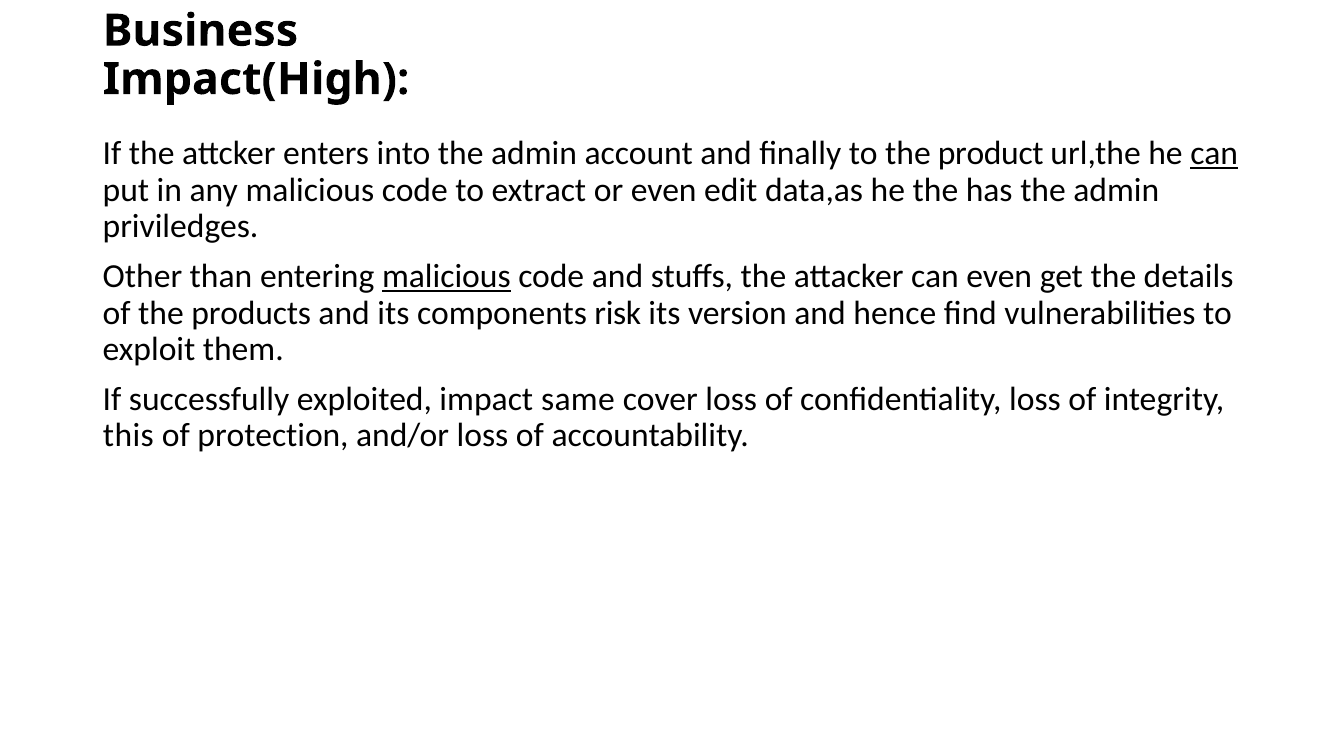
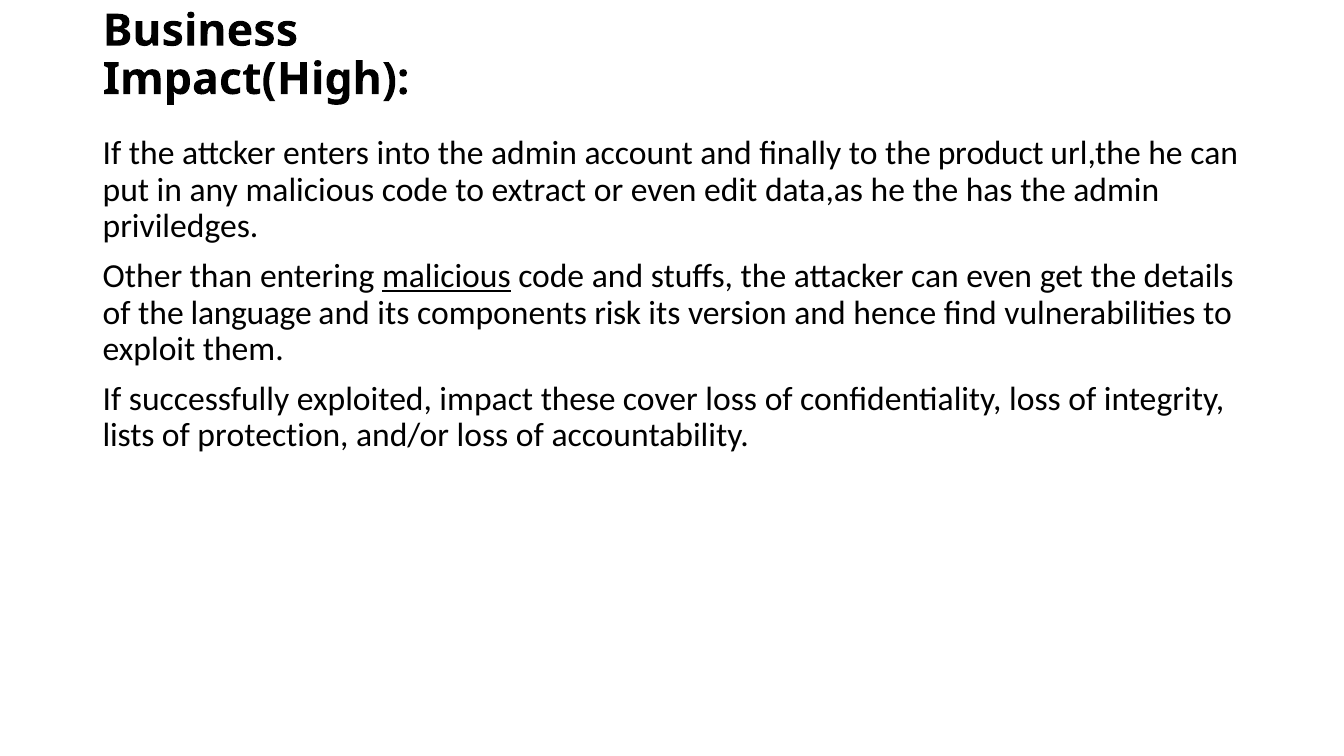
can underline: present -> none (1214, 154)
products: products -> language (251, 313)
same: same -> these (578, 400)
this: this -> lists (129, 436)
